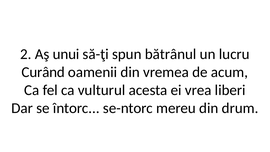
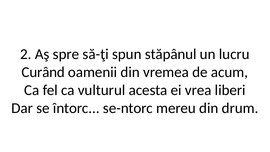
unui: unui -> spre (66, 54)
bătrânul: bătrânul -> stăpânul (171, 54)
